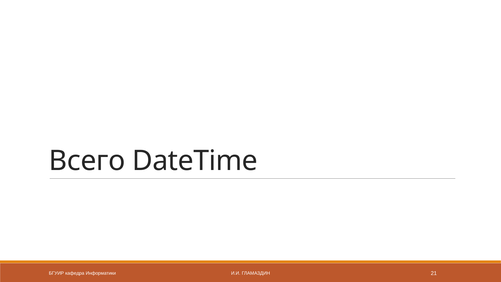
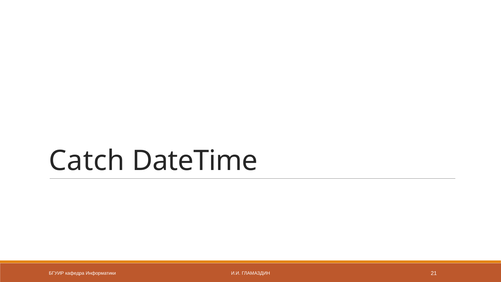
Всего: Всего -> Catch (87, 161)
